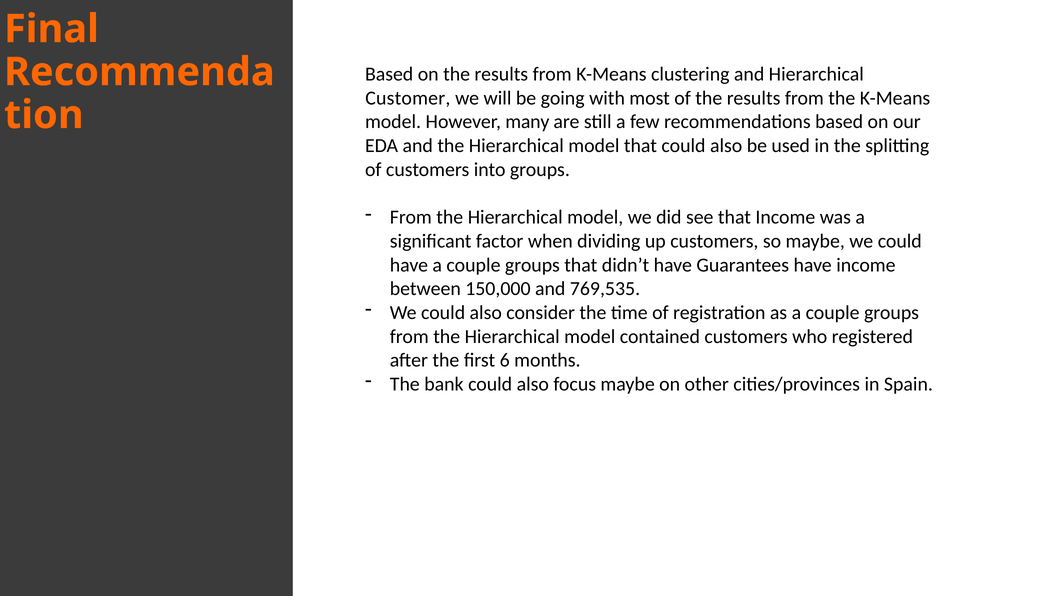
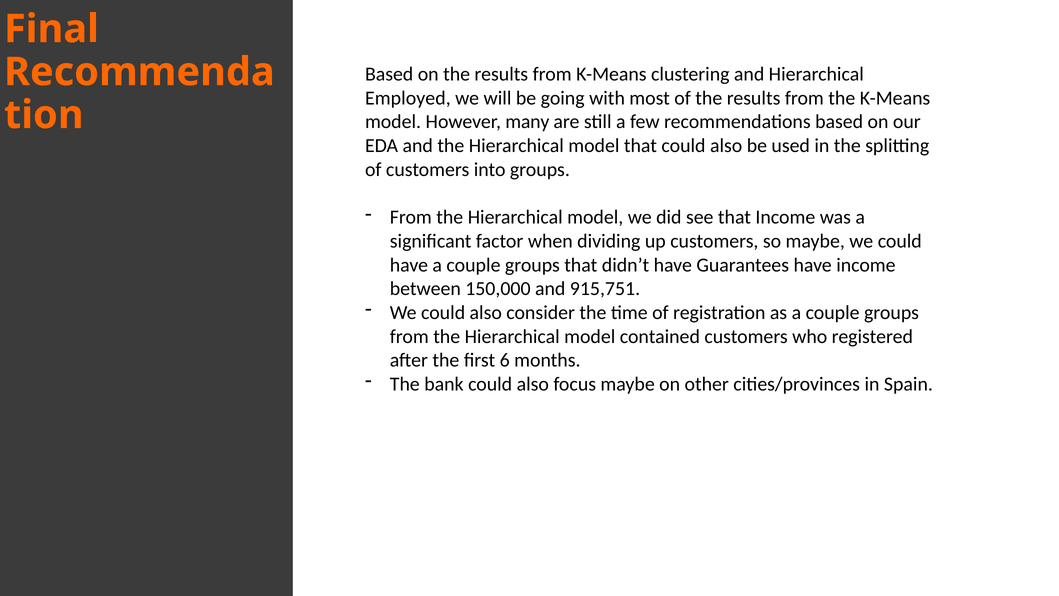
Customer: Customer -> Employed (408, 98)
769,535: 769,535 -> 915,751 (605, 289)
